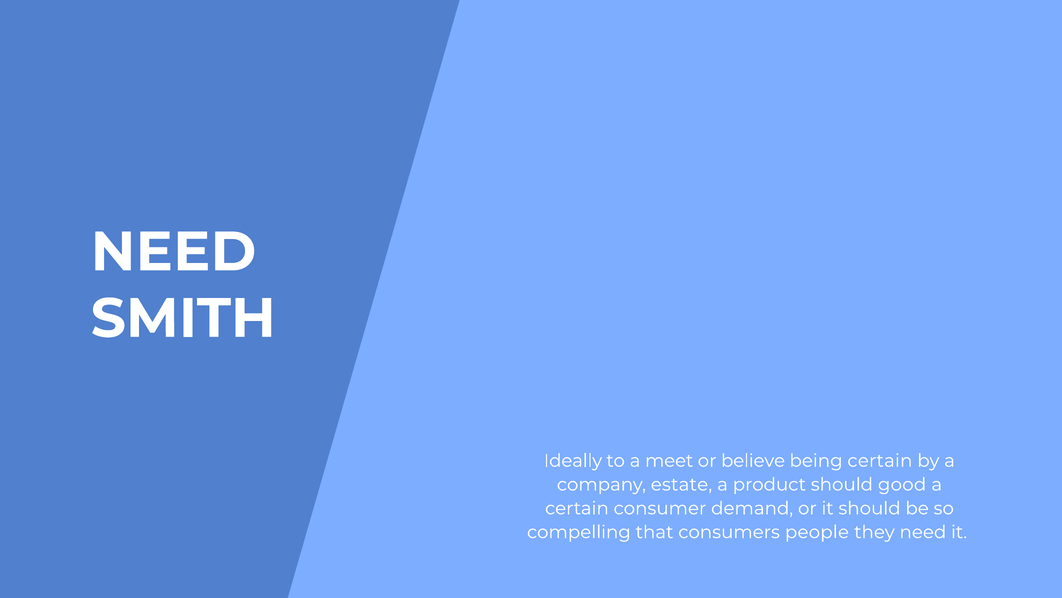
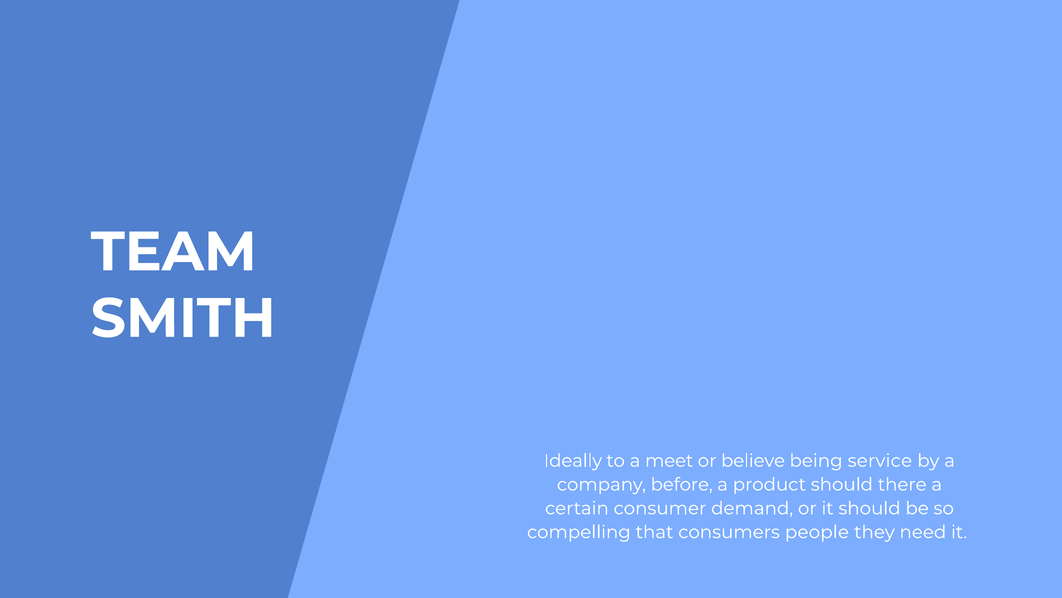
NEED: NEED -> TEAM (174, 252)
being certain: certain -> service (880, 460)
estate: estate -> before (682, 484)
good: good -> there (902, 484)
